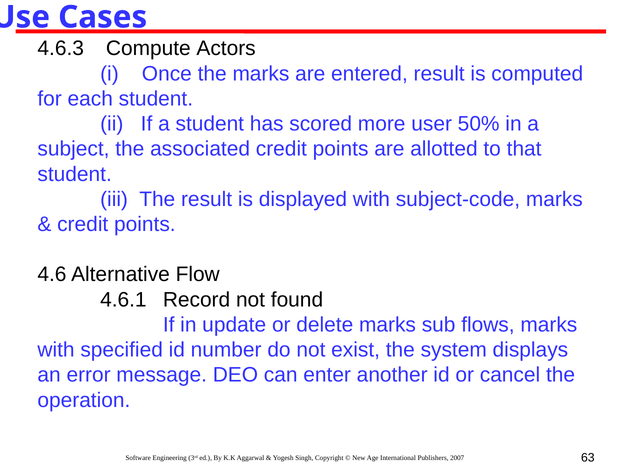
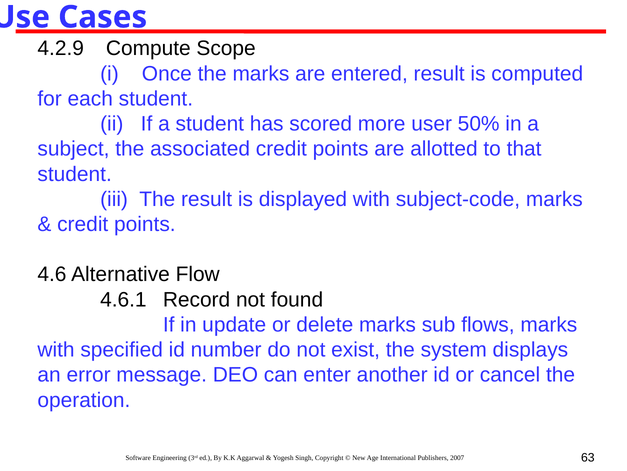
4.6.3: 4.6.3 -> 4.2.9 (61, 48)
Actors: Actors -> Scope (226, 48)
